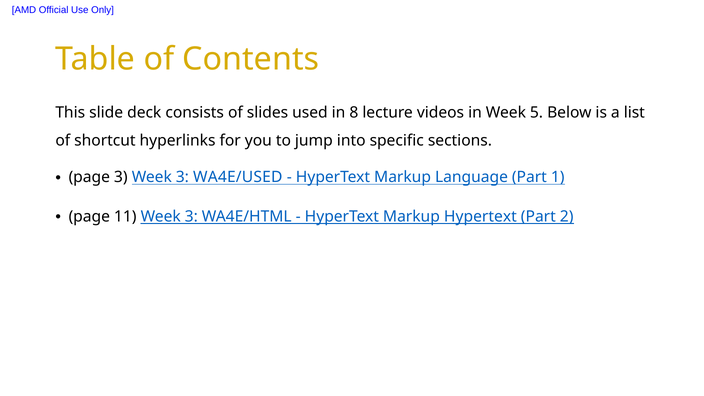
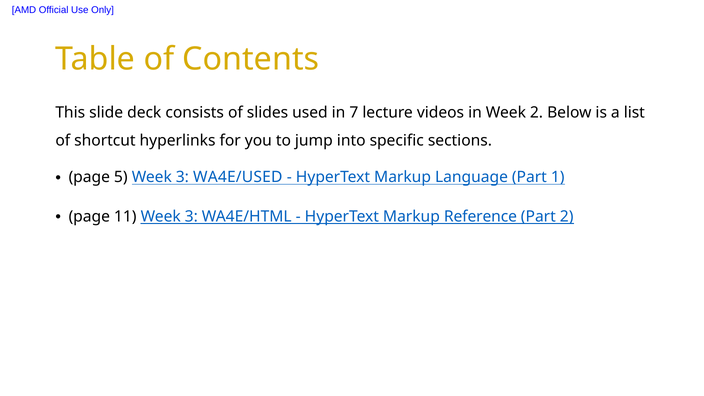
8: 8 -> 7 (354, 112)
Week 5: 5 -> 2 (537, 112)
page 3: 3 -> 5 (121, 177)
Markup Hypertext: Hypertext -> Reference (480, 216)
